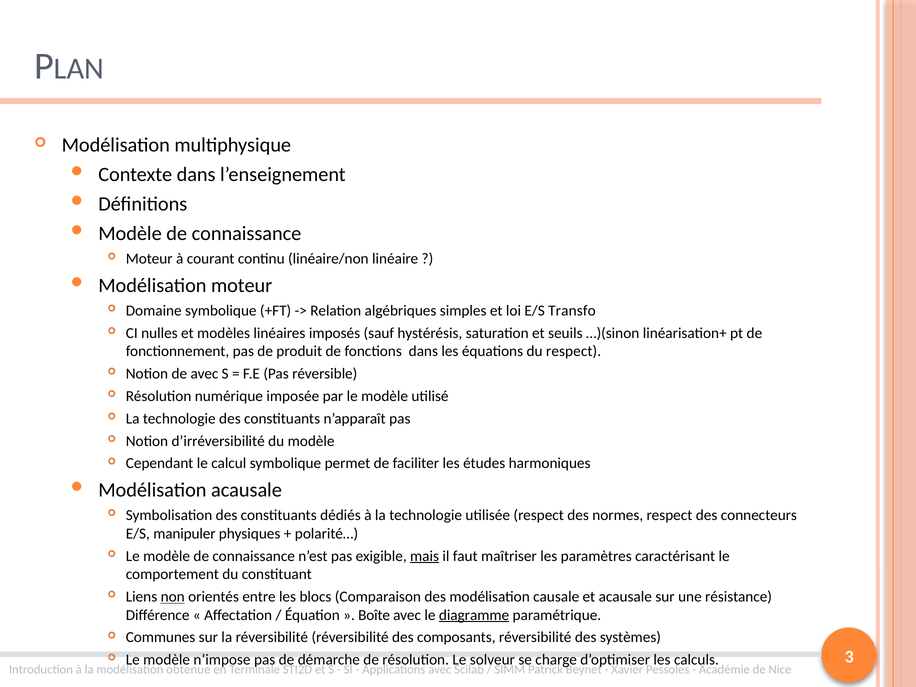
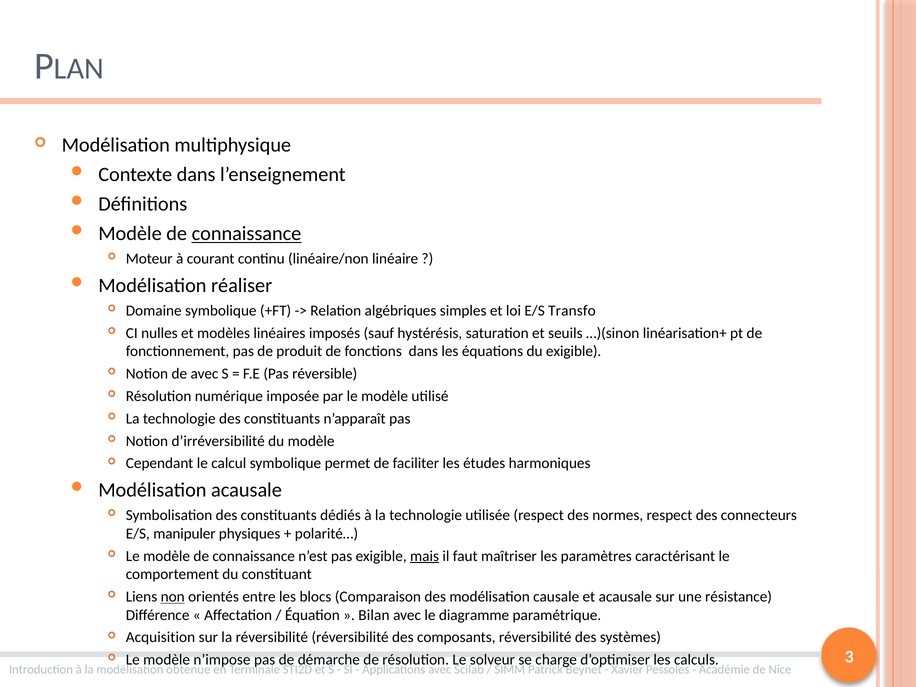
connaissance underline: none -> present (246, 234)
Modélisation moteur: moteur -> réaliser (242, 286)
du respect: respect -> exigible (574, 351)
Boîte: Boîte -> Bilan (374, 615)
diagramme underline: present -> none (474, 615)
Communes: Communes -> Acquisition (160, 637)
